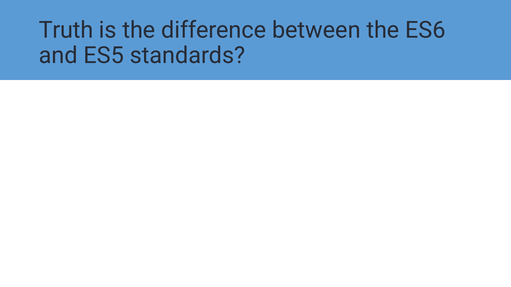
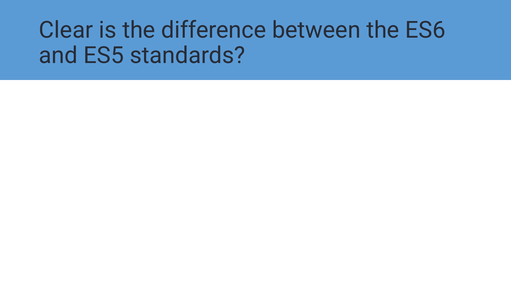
Truth: Truth -> Clear (66, 30)
